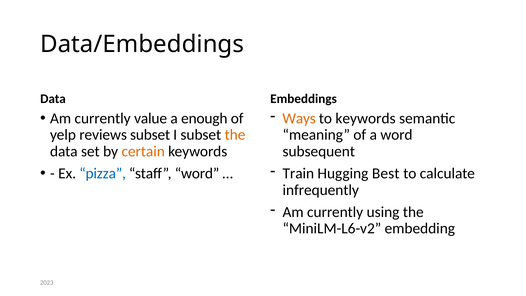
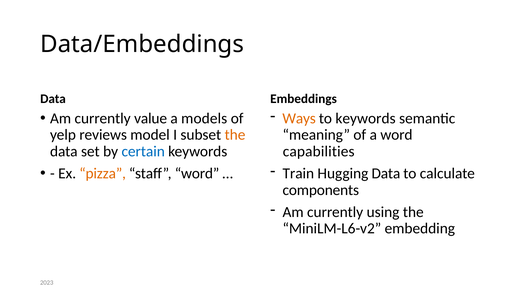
enough: enough -> models (204, 118)
reviews subset: subset -> model (150, 135)
certain colour: orange -> blue (143, 151)
subsequent: subsequent -> capabilities (319, 151)
Hugging Best: Best -> Data (386, 173)
pizza colour: blue -> orange (103, 173)
infrequently: infrequently -> components (321, 190)
